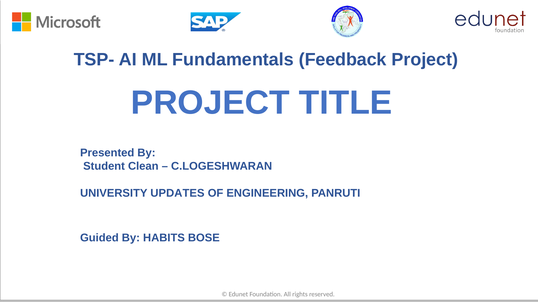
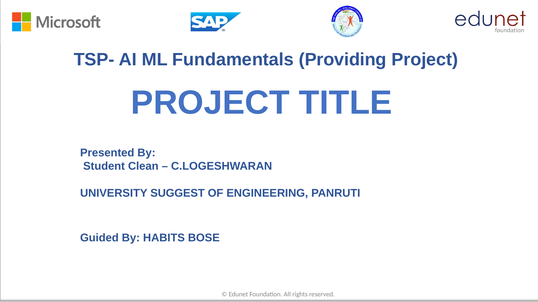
Feedback: Feedback -> Providing (343, 60)
UPDATES: UPDATES -> SUGGEST (178, 193)
